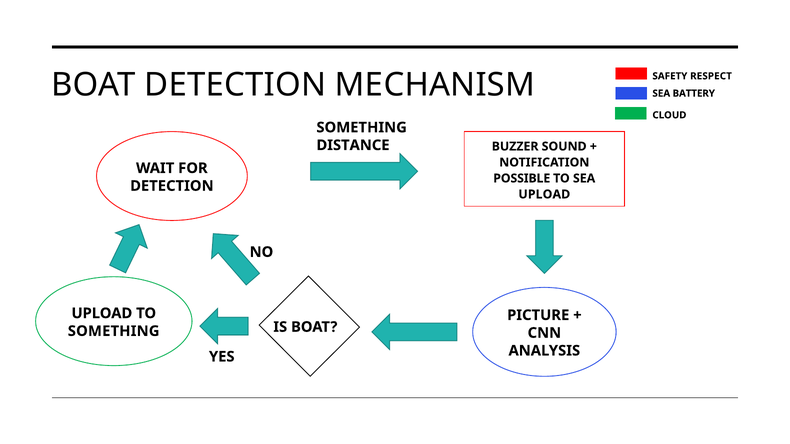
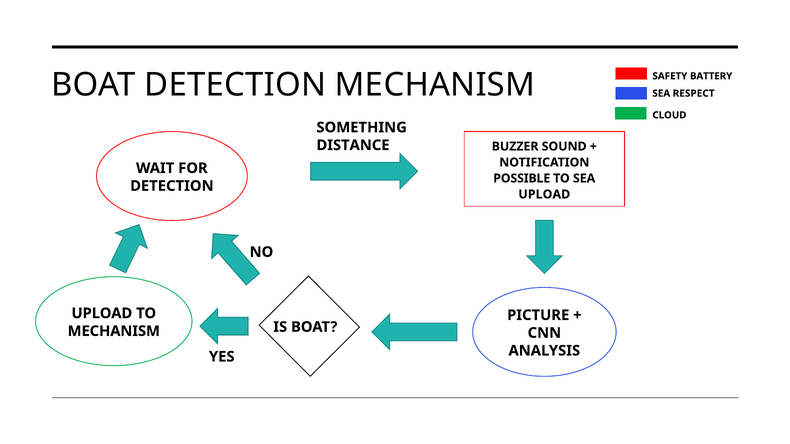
RESPECT: RESPECT -> BATTERY (711, 76)
BATTERY: BATTERY -> RESPECT (694, 93)
SOMETHING: SOMETHING -> MECHANISM (114, 331)
